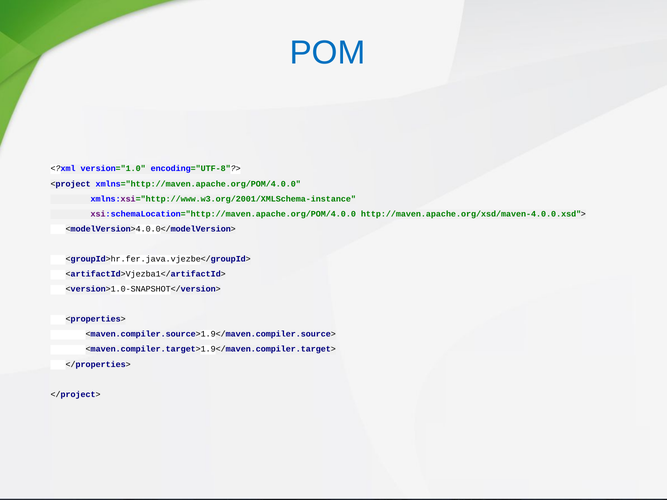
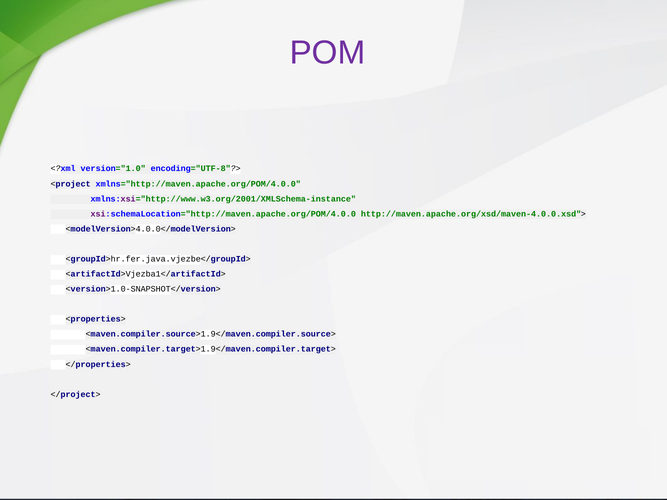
POM colour: blue -> purple (328, 53)
